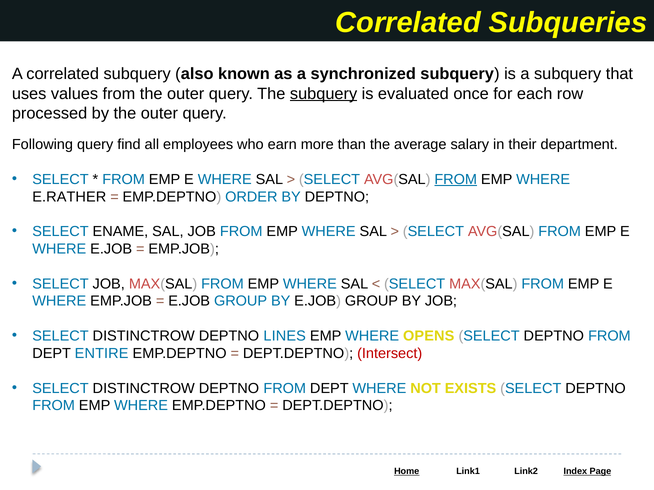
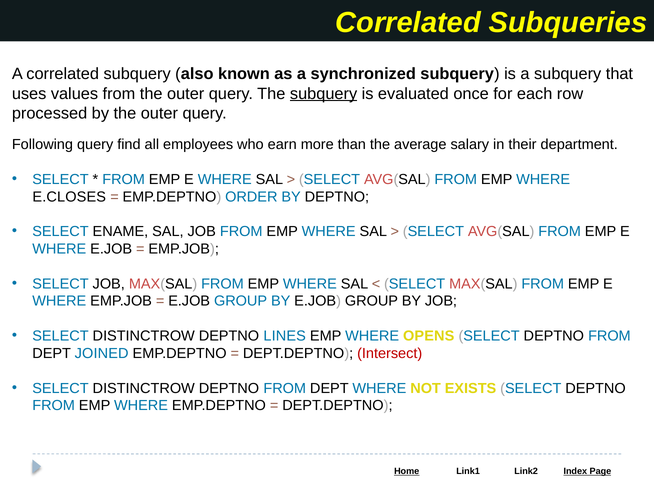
FROM underline: present -> none (456, 179)
E.RATHER: E.RATHER -> E.CLOSES (69, 197)
ENTIRE: ENTIRE -> JOINED (102, 354)
